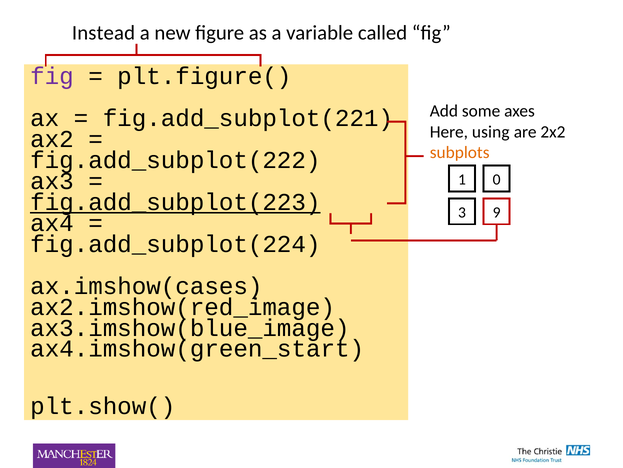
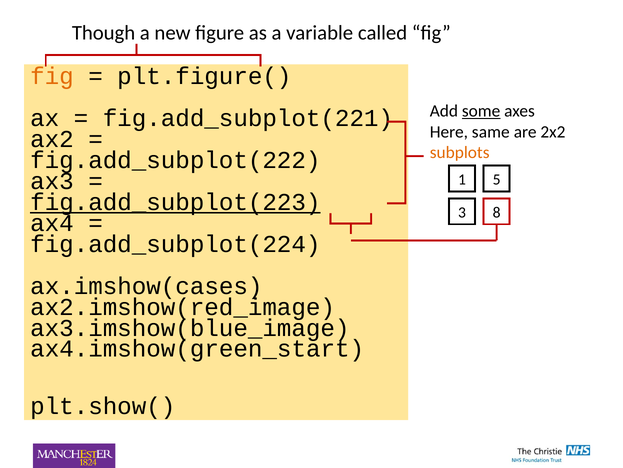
Instead: Instead -> Though (104, 33)
fig colour: purple -> orange (52, 76)
some underline: none -> present (481, 111)
using: using -> same (491, 132)
0: 0 -> 5 (497, 179)
9: 9 -> 8 (497, 212)
